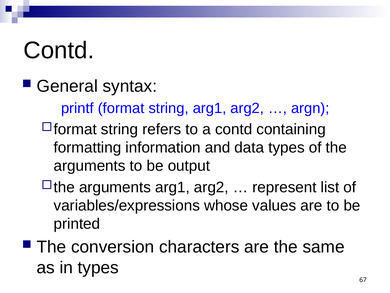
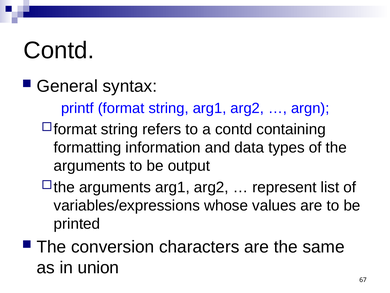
in types: types -> union (98, 267)
